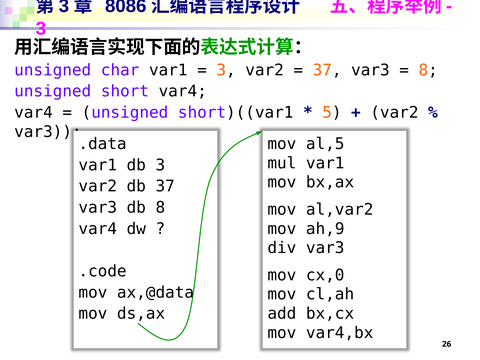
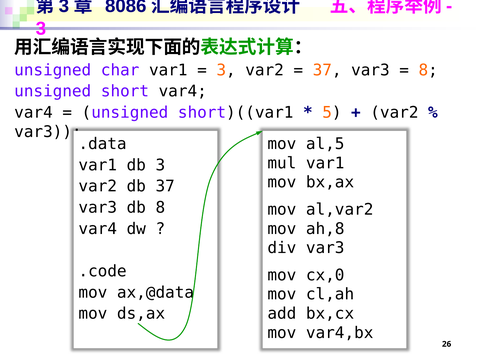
ah,9: ah,9 -> ah,8 (325, 229)
